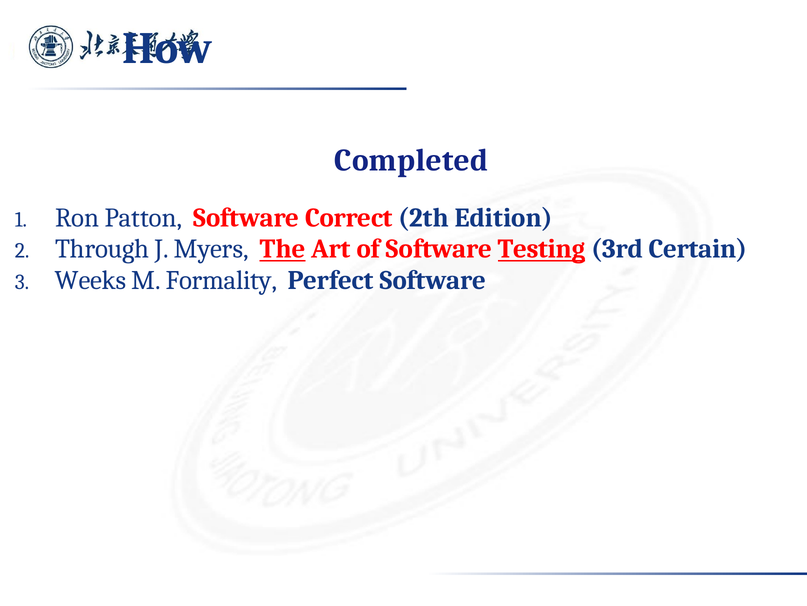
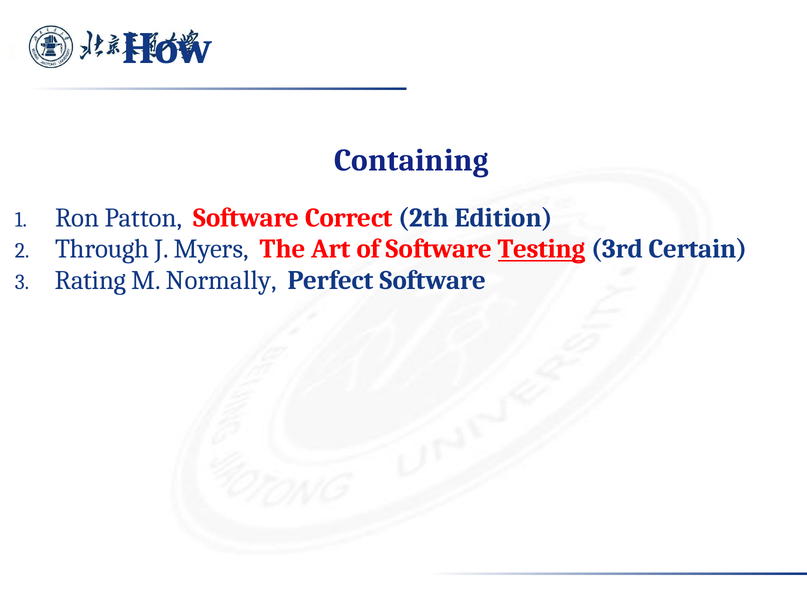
Completed: Completed -> Containing (411, 160)
The underline: present -> none (283, 249)
Weeks: Weeks -> Rating (91, 280)
Formality: Formality -> Normally (221, 280)
